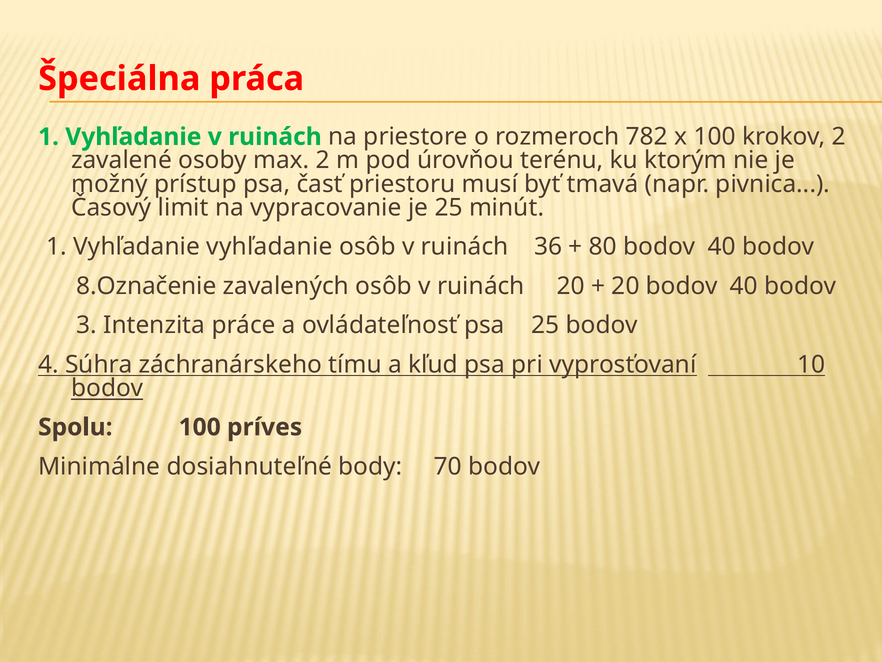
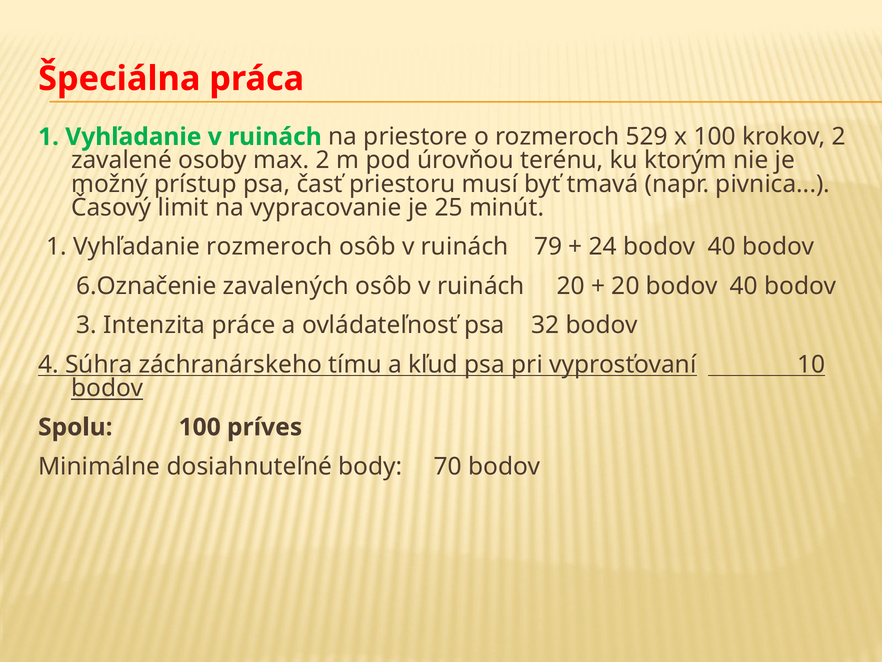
782: 782 -> 529 (647, 137)
Vyhľadanie vyhľadanie: vyhľadanie -> rozmeroch (270, 247)
36: 36 -> 79 (548, 247)
80: 80 -> 24 (603, 247)
8.Označenie: 8.Označenie -> 6.Označenie (146, 286)
psa 25: 25 -> 32 (545, 325)
